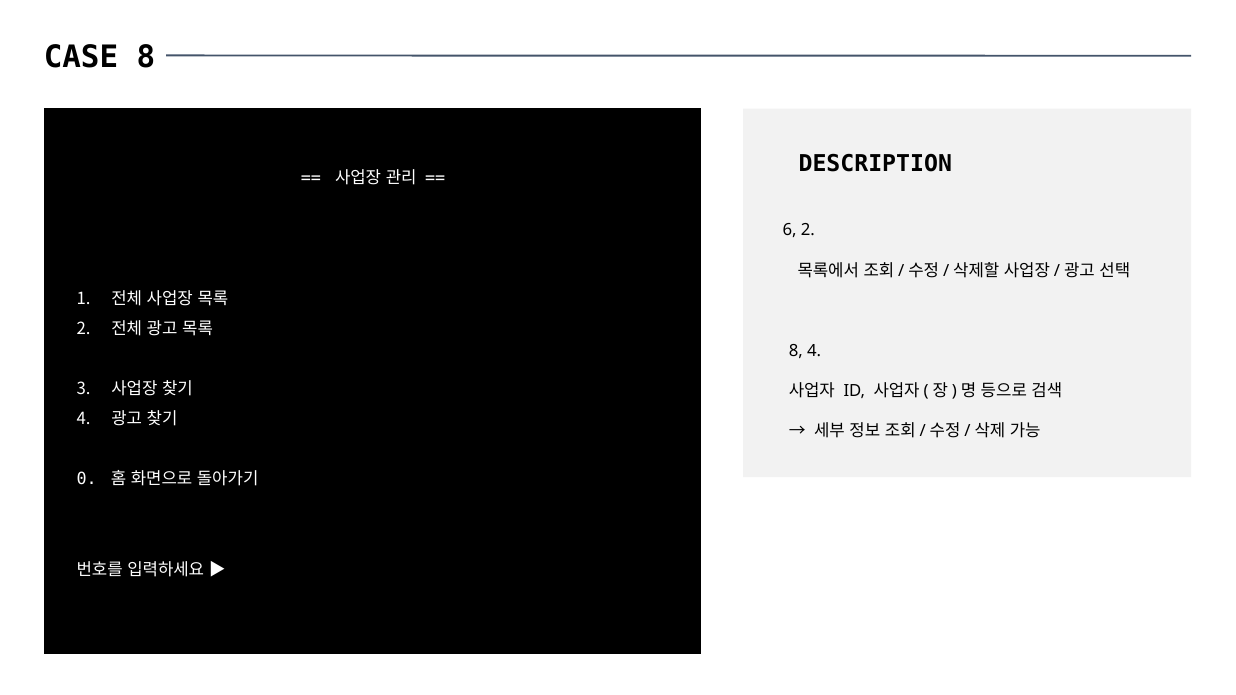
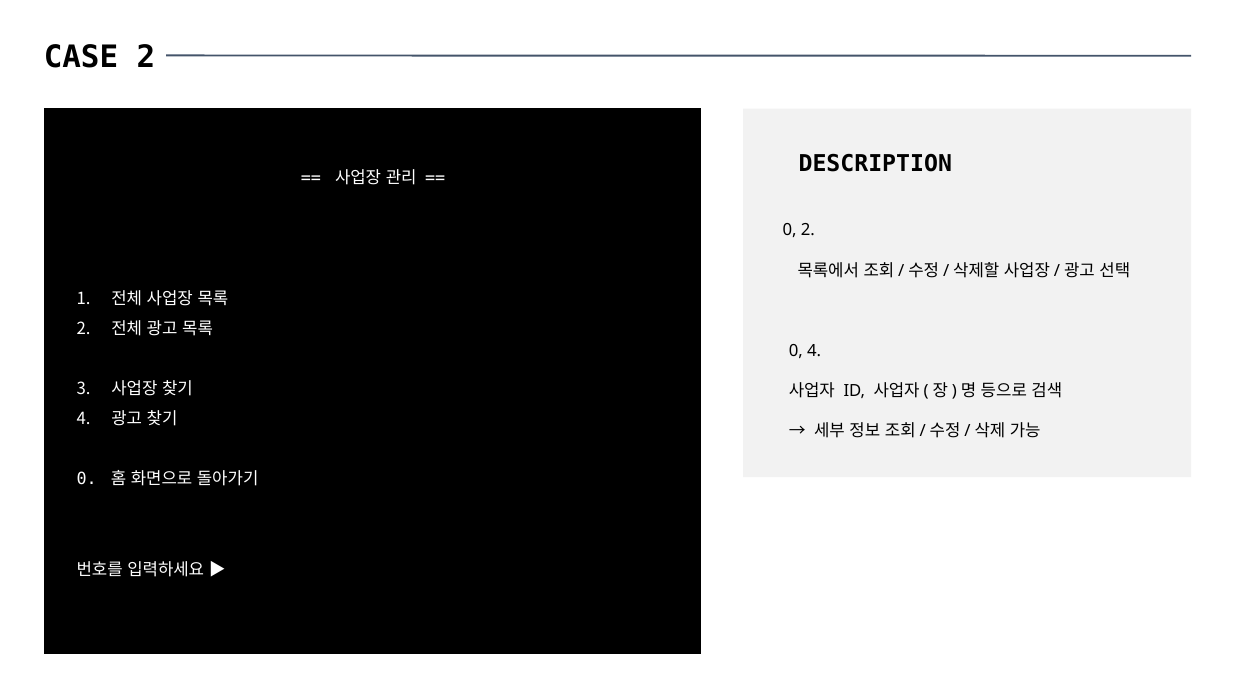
CASE 8: 8 -> 2 (146, 58)
6: 6 -> 0 (790, 230)
8: 8 -> 0 (796, 351)
